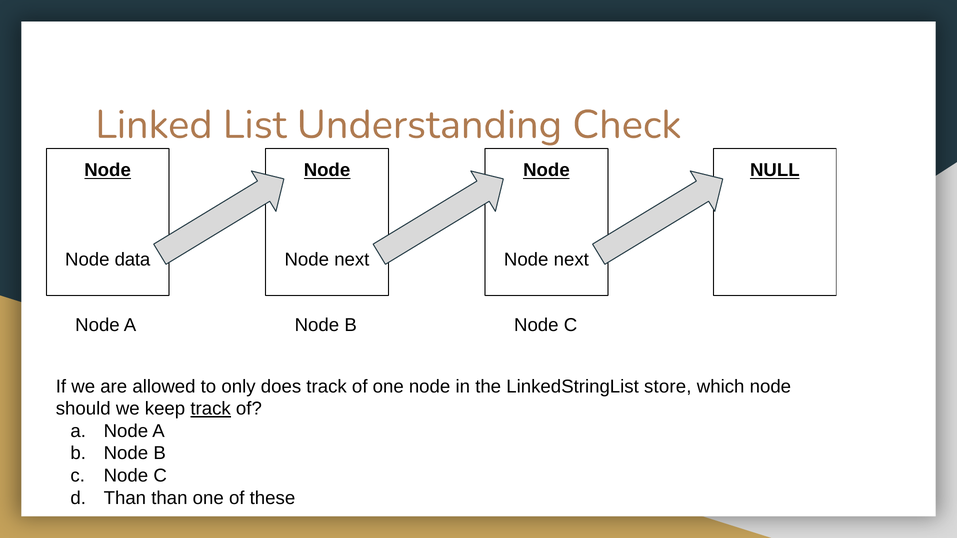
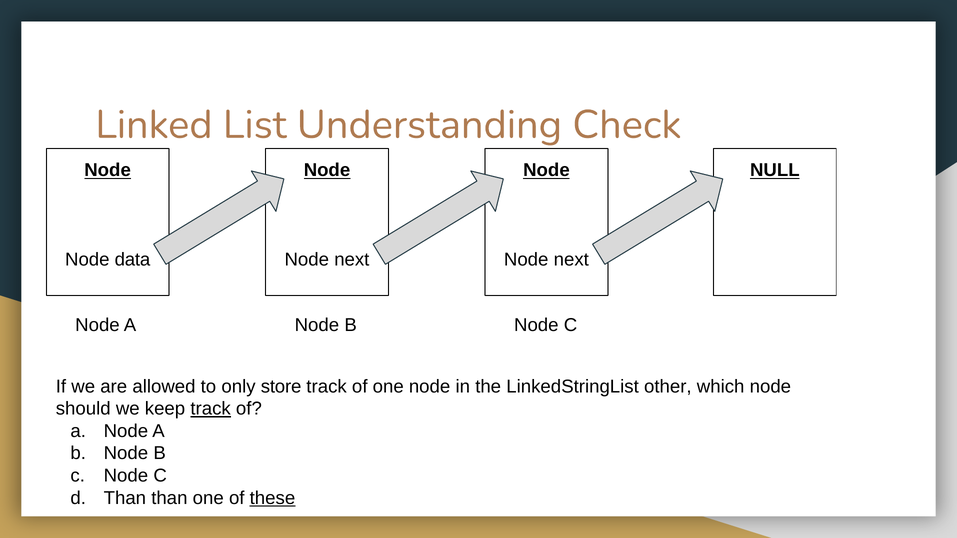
does: does -> store (281, 387)
store: store -> other (668, 387)
these underline: none -> present (272, 498)
